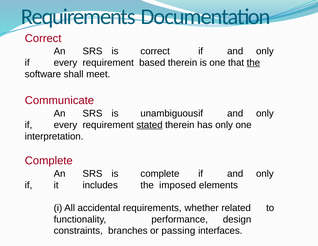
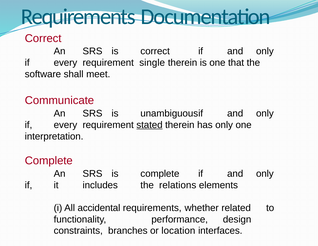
based: based -> single (152, 63)
the underline: present -> none (253, 63)
imposed: imposed -> relations (178, 185)
passing: passing -> location (178, 231)
